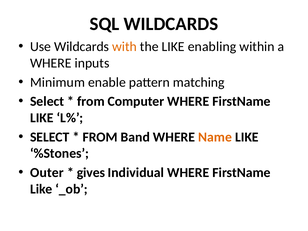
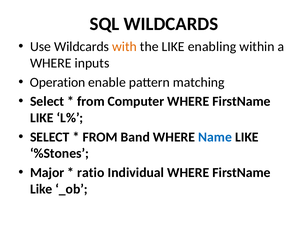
Minimum: Minimum -> Operation (58, 82)
Name colour: orange -> blue (215, 137)
Outer: Outer -> Major (47, 173)
gives: gives -> ratio (91, 173)
